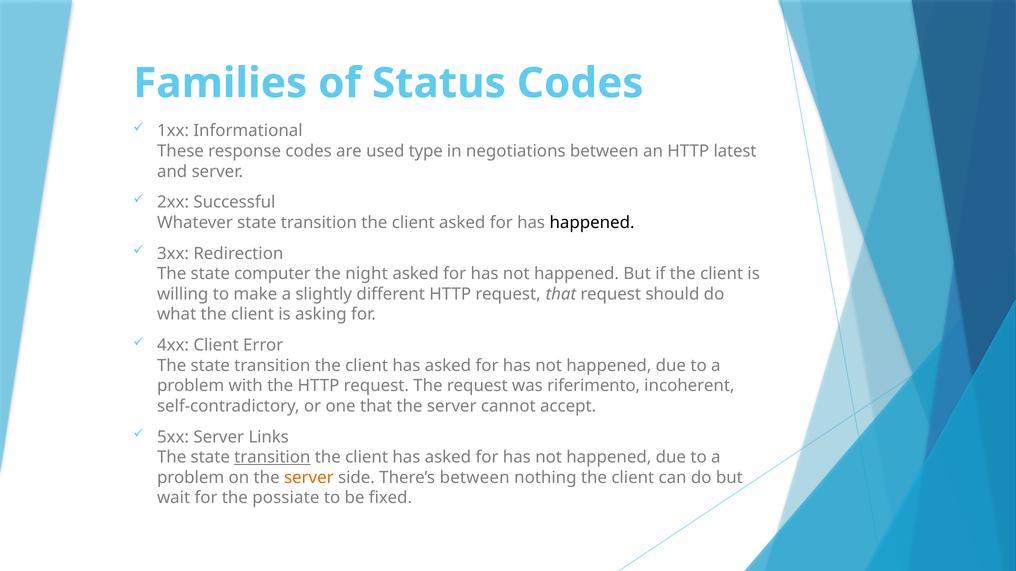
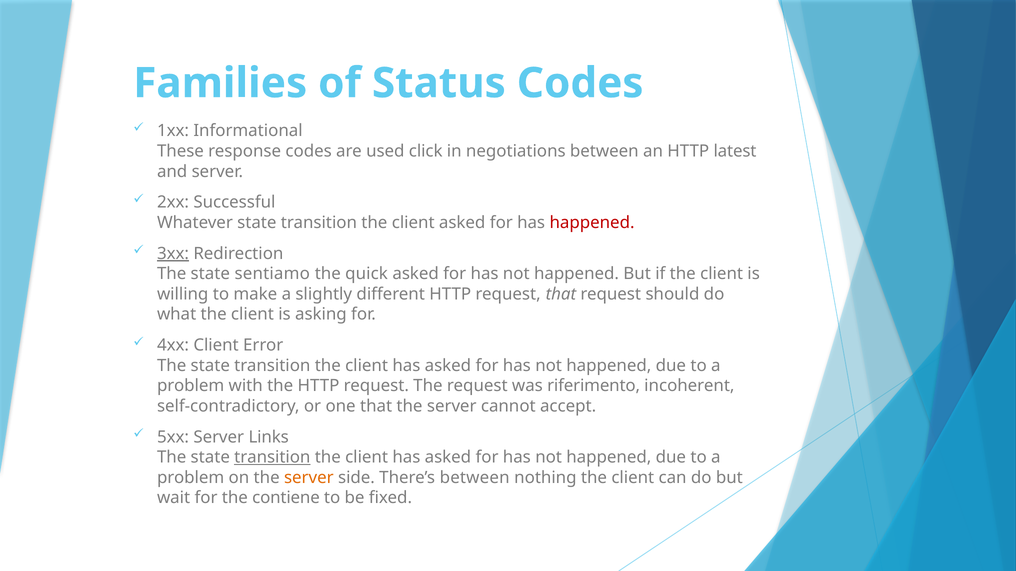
type: type -> click (426, 151)
happened colour: black -> red (592, 223)
3xx underline: none -> present (173, 254)
computer: computer -> sentiamo (272, 274)
night: night -> quick (367, 274)
possiate: possiate -> contiene (286, 498)
